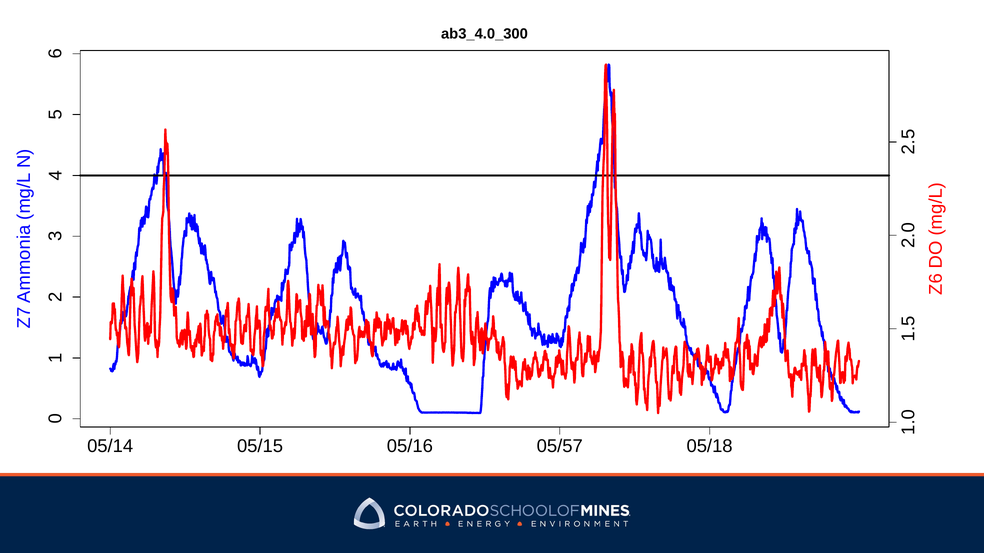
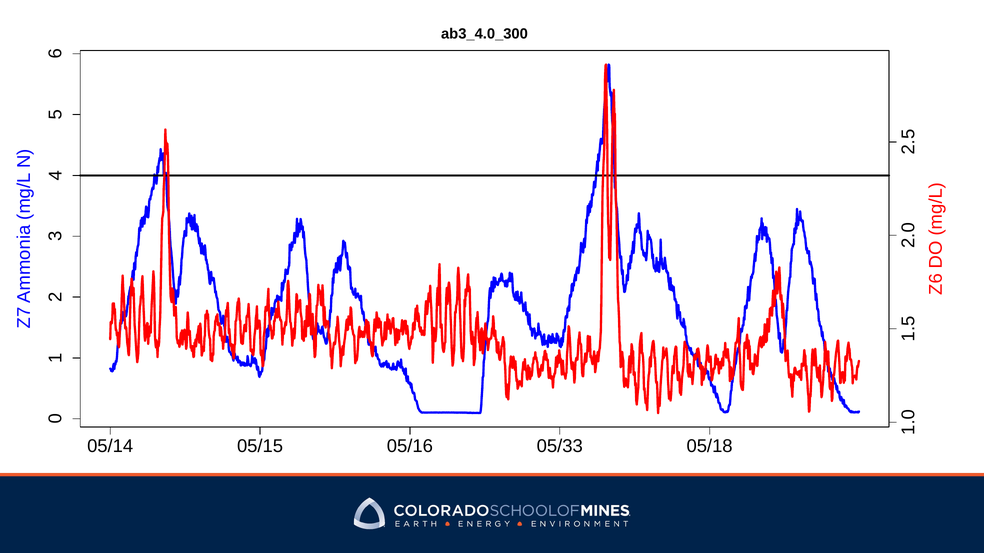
05/57: 05/57 -> 05/33 (560, 447)
